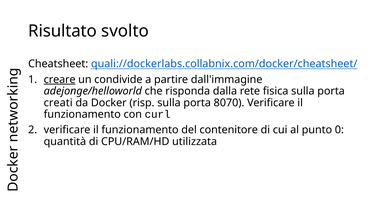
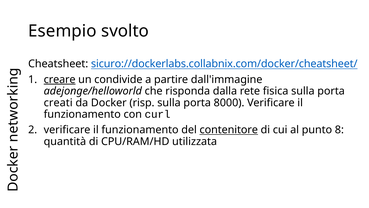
Risultato: Risultato -> Esempio (62, 31)
quali://dockerlabs.collabnix.com/docker/cheatsheet/: quali://dockerlabs.collabnix.com/docker/cheatsheet/ -> sicuro://dockerlabs.collabnix.com/docker/cheatsheet/ (224, 64)
8070: 8070 -> 8000 (229, 103)
contenitore underline: none -> present (229, 130)
0: 0 -> 8 (339, 130)
